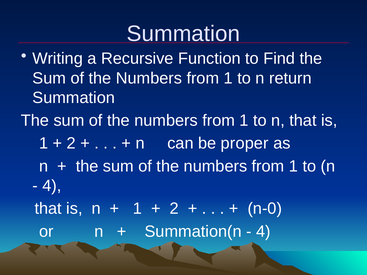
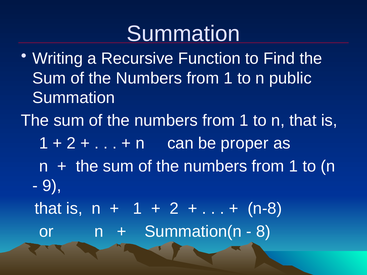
return: return -> public (290, 78)
4: 4 -> 9 (52, 186)
n-0: n-0 -> n-8 (265, 209)
4: 4 -> 8 (263, 232)
